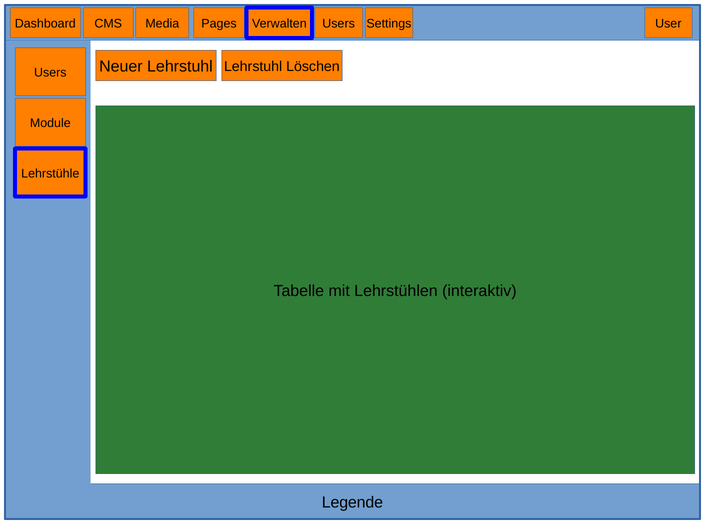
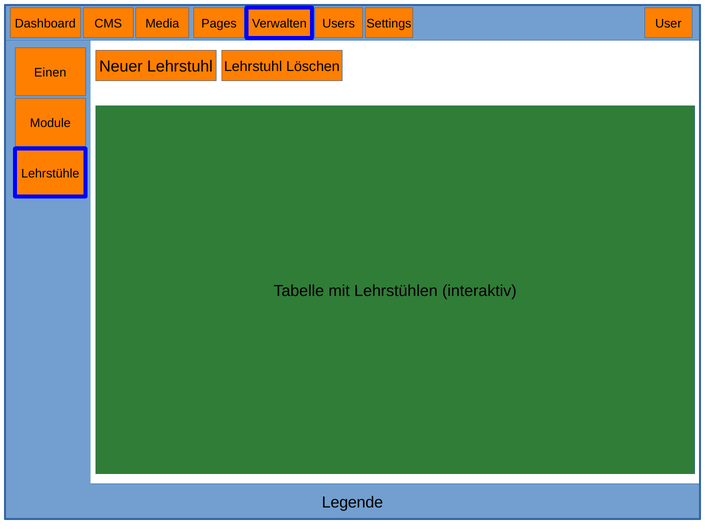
Users: Users -> Einen (50, 73)
